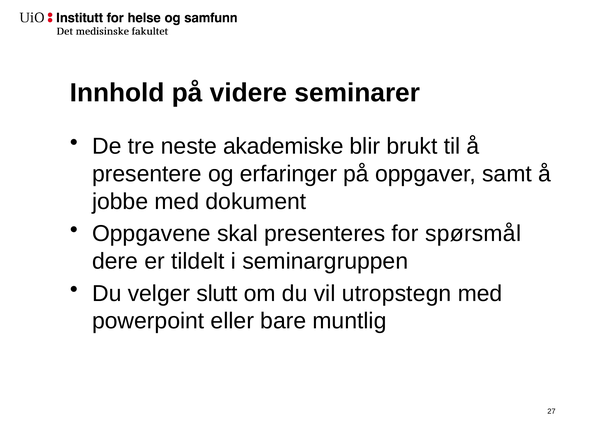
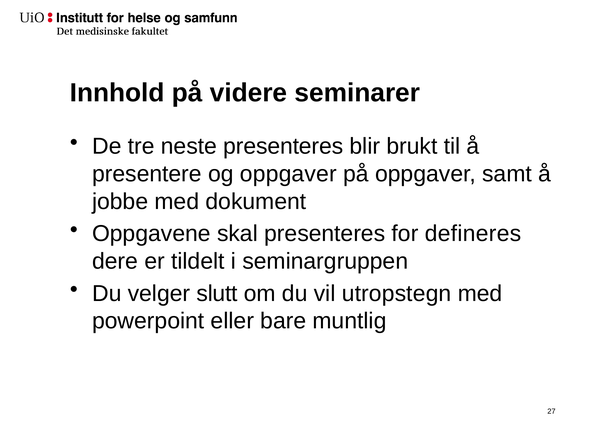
neste akademiske: akademiske -> presenteres (283, 146)
og erfaringer: erfaringer -> oppgaver (288, 174)
spørsmål: spørsmål -> defineres (473, 234)
